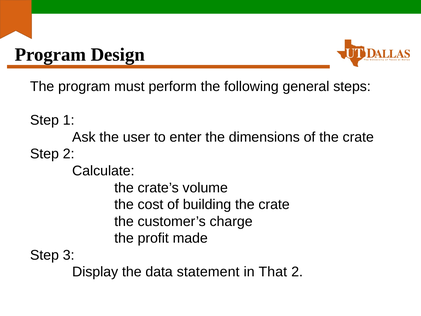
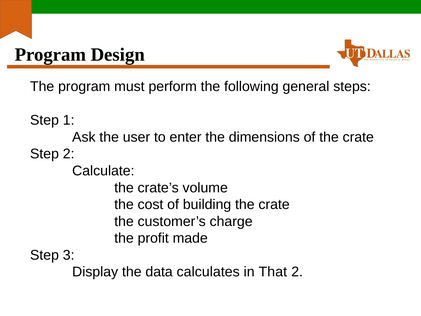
statement: statement -> calculates (208, 272)
